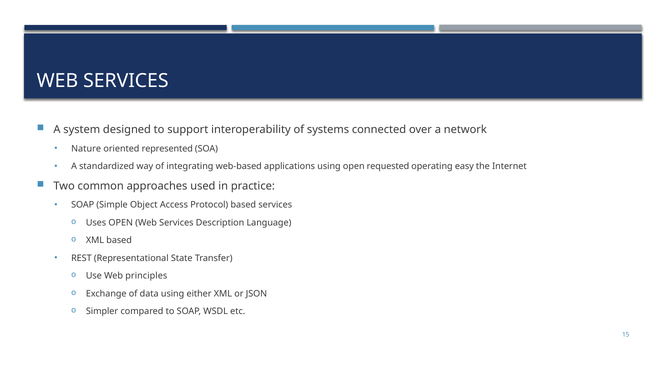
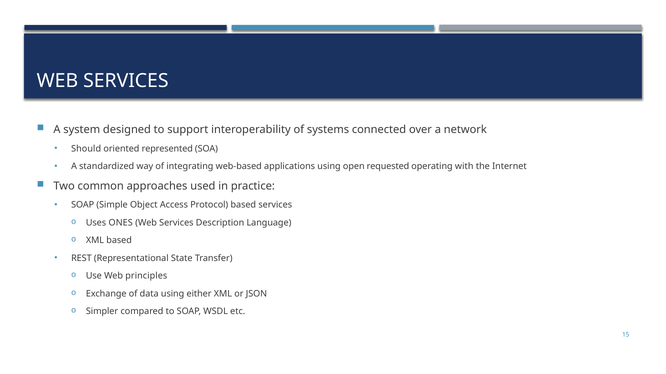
Nature: Nature -> Should (86, 149)
easy: easy -> with (464, 167)
Uses OPEN: OPEN -> ONES (121, 223)
